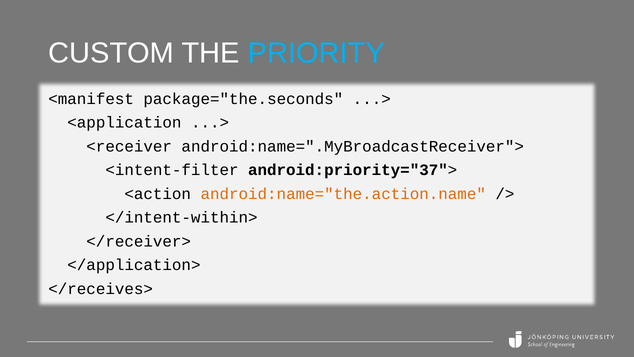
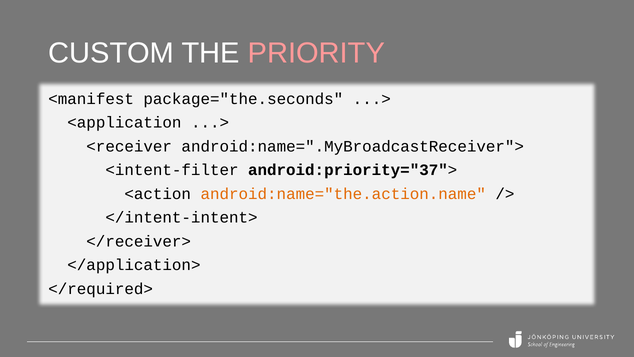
PRIORITY colour: light blue -> pink (316, 53)
</intent-within>: </intent-within> -> </intent-intent> (181, 217)
</receives>: </receives> -> </required> (101, 288)
